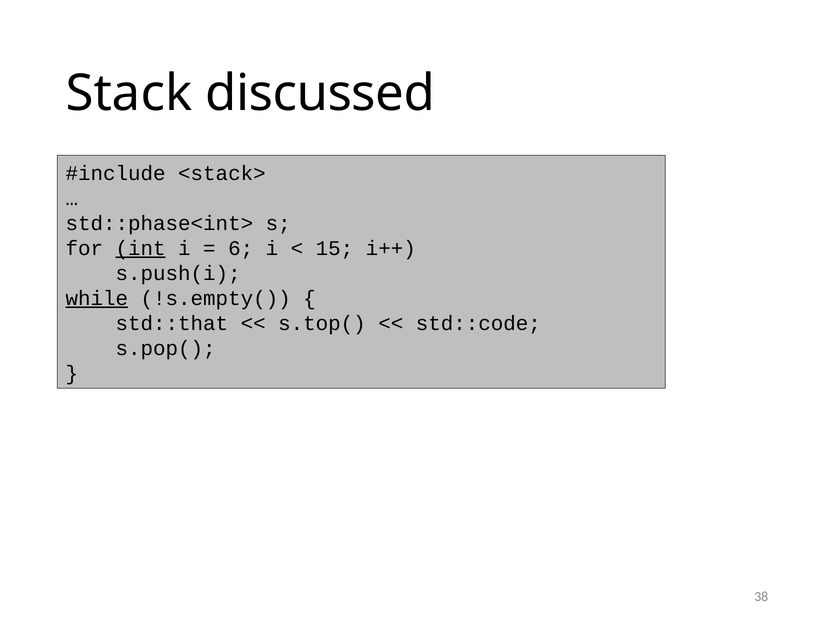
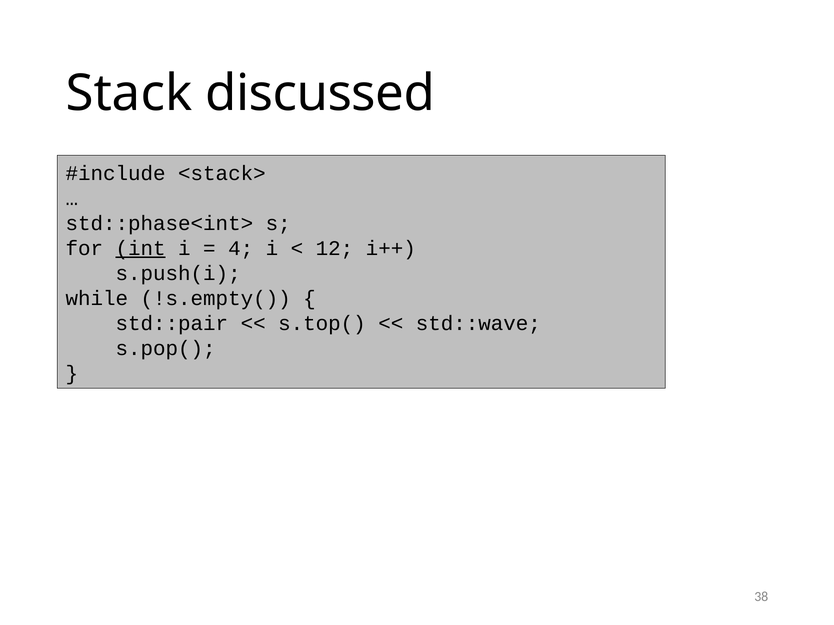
6: 6 -> 4 (241, 249)
15: 15 -> 12 (334, 249)
while underline: present -> none (97, 299)
std::that: std::that -> std::pair (172, 324)
std::code: std::code -> std::wave (478, 324)
